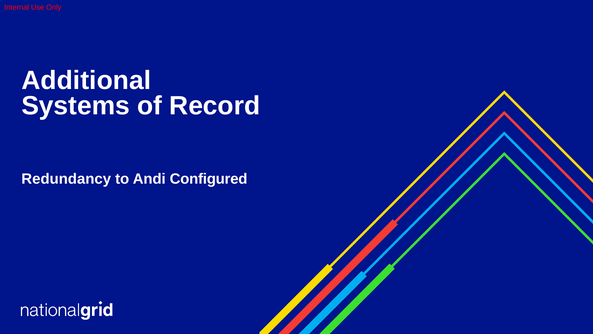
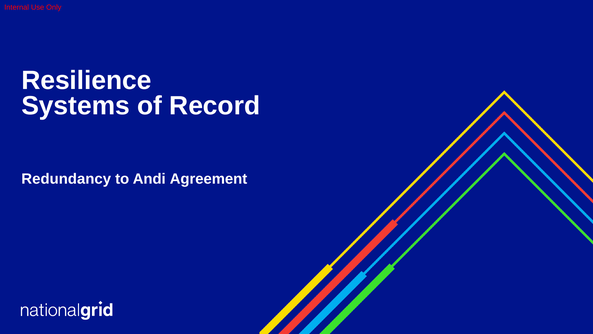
Additional: Additional -> Resilience (86, 80)
Configured: Configured -> Agreement (208, 179)
